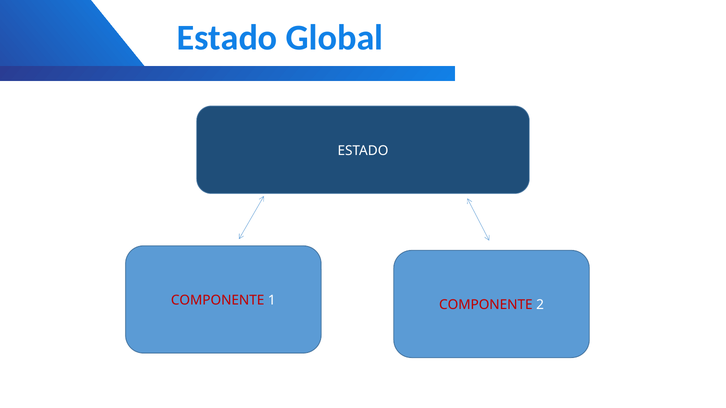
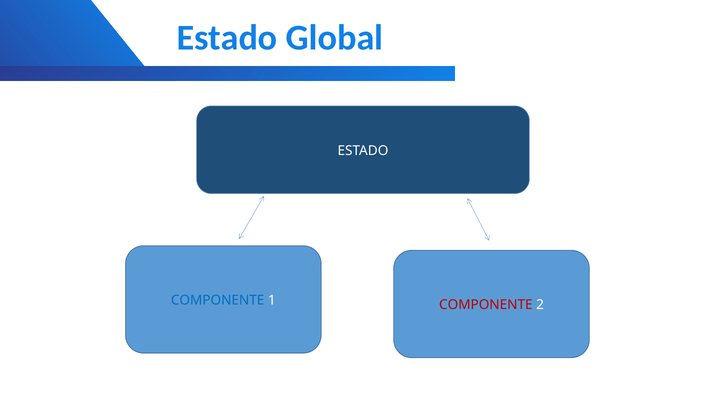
COMPONENTE colour: red -> blue (218, 301)
